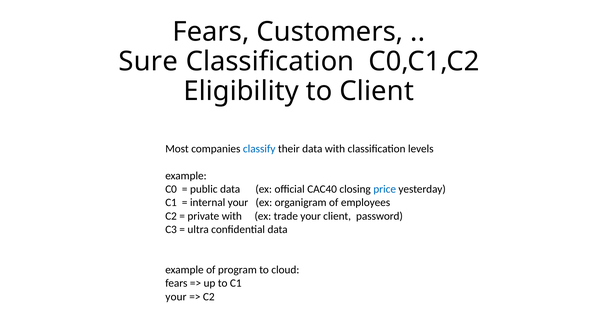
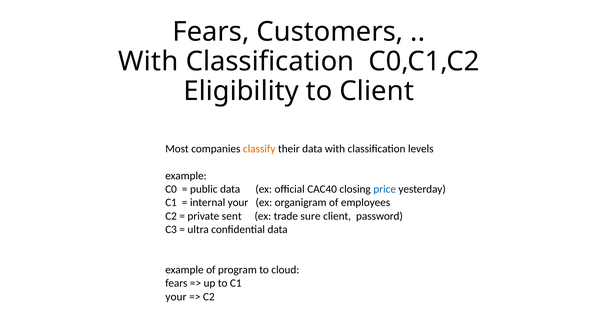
Sure: Sure -> With (148, 62)
classify colour: blue -> orange (259, 149)
private with: with -> sent (232, 216)
trade your: your -> sure (311, 216)
